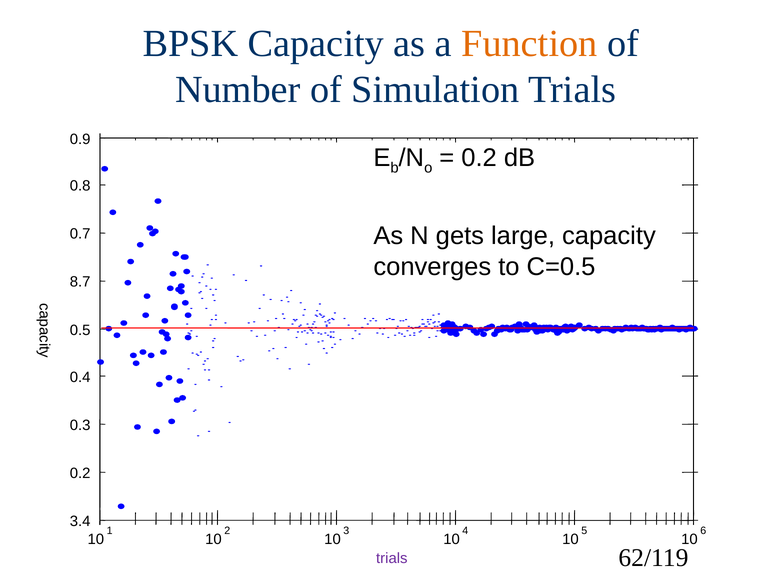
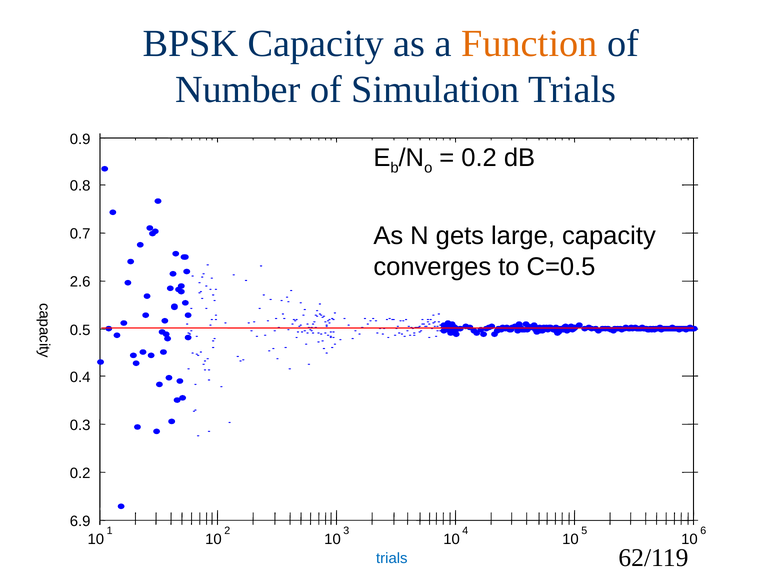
8.7: 8.7 -> 2.6 (80, 282)
3.4: 3.4 -> 6.9 (80, 521)
trials colour: purple -> blue (392, 558)
